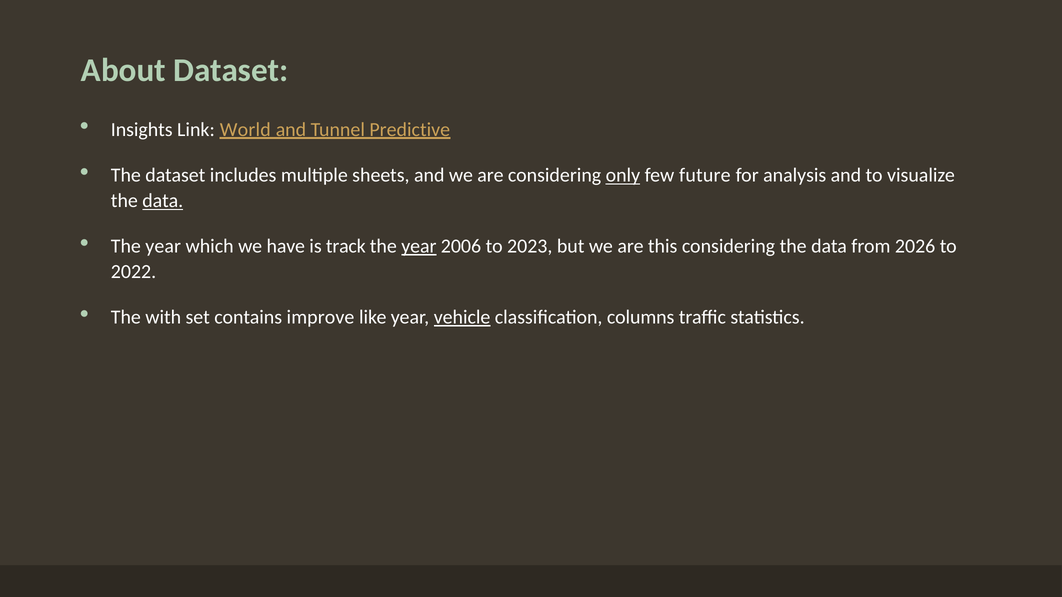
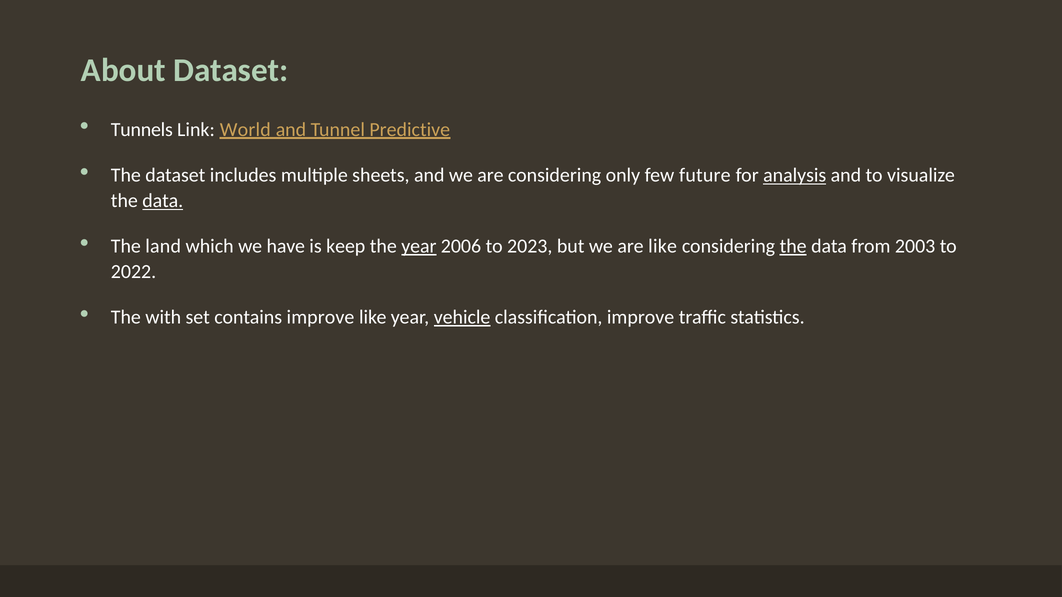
Insights: Insights -> Tunnels (142, 130)
only underline: present -> none (623, 175)
analysis underline: none -> present (795, 175)
year: year -> land (163, 246)
track: track -> keep (346, 246)
are this: this -> like (663, 246)
the underline: none -> present (793, 246)
2026: 2026 -> 2003 (915, 246)
classification columns: columns -> improve (641, 317)
